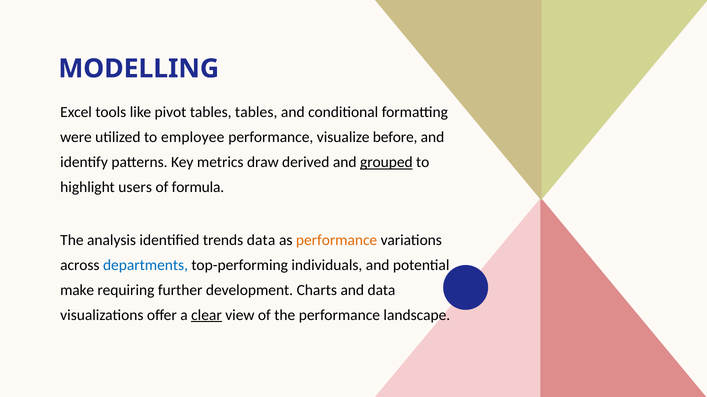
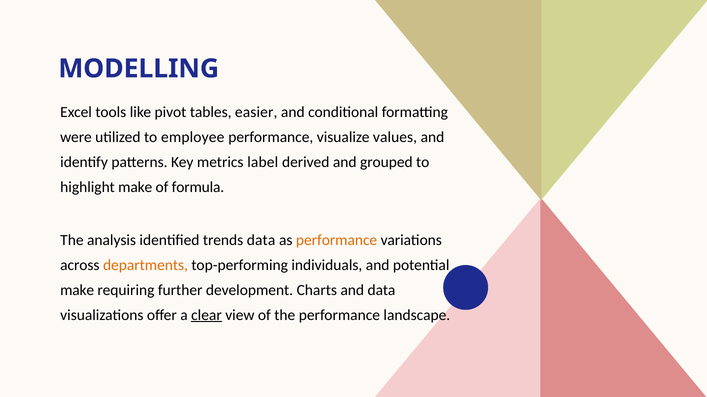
tables tables: tables -> easier (256, 112)
before: before -> values (395, 137)
draw: draw -> label (263, 163)
grouped underline: present -> none (386, 163)
highlight users: users -> make (135, 188)
departments colour: blue -> orange (146, 265)
